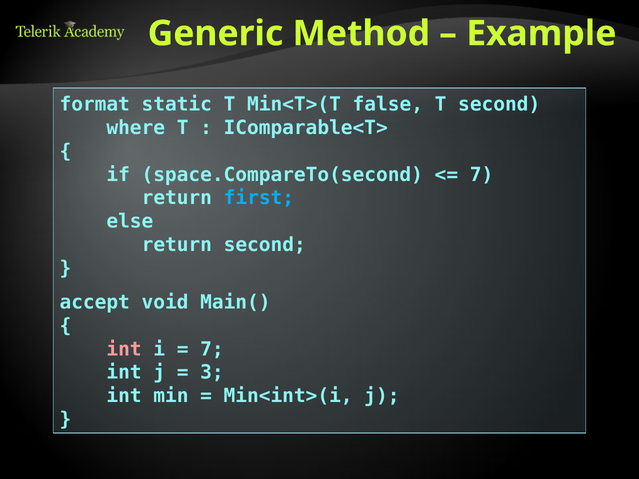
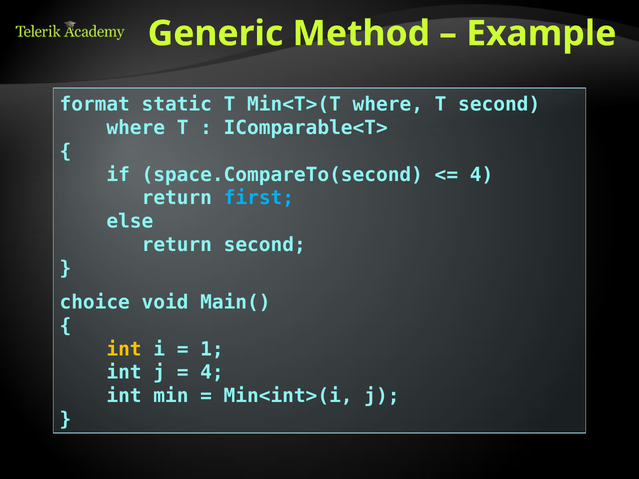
Min<T>(T false: false -> where (388, 104)
7: 7 -> 4 (482, 175)
accept: accept -> choice (95, 302)
int colour: pink -> yellow (124, 349)
7: 7 -> 1 (212, 349)
3: 3 -> 4 (212, 373)
